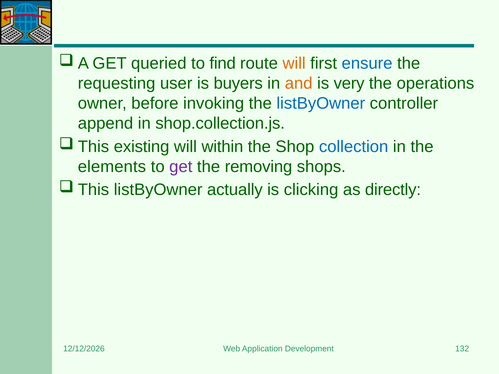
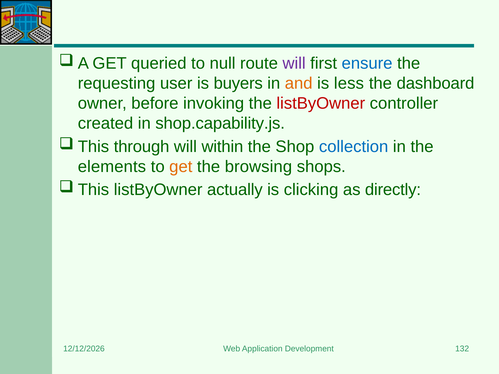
find: find -> null (223, 64)
will colour: orange -> purple (294, 64)
very: very -> less (349, 84)
operations: operations -> dashboard (436, 84)
listByOwner colour: blue -> red (321, 103)
append: append -> created (105, 123)
shop.collection.js: shop.collection.js -> shop.capability.js (220, 123)
existing: existing -> through (142, 147)
get colour: purple -> orange (181, 167)
removing: removing -> browsing (258, 167)
